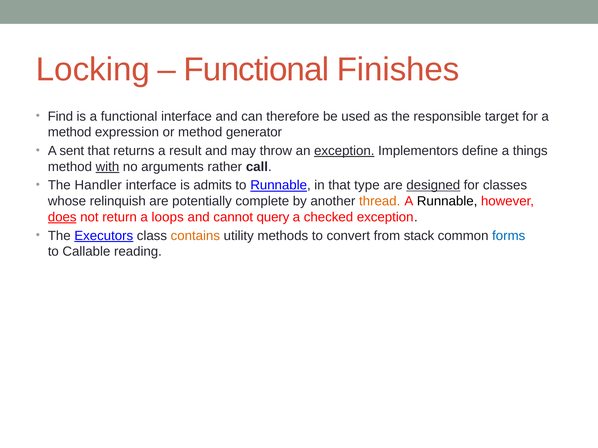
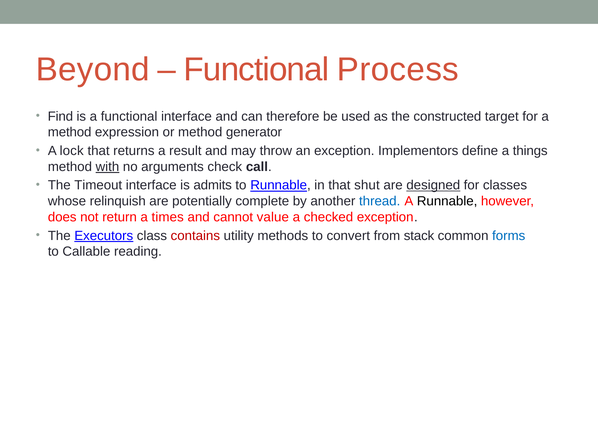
Locking: Locking -> Beyond (93, 70)
Finishes: Finishes -> Process (398, 70)
responsible: responsible -> constructed (447, 117)
sent: sent -> lock (72, 151)
exception underline: present -> none (344, 151)
rather: rather -> check (225, 167)
Handler: Handler -> Timeout (98, 185)
type: type -> shut (367, 185)
thread colour: orange -> blue (380, 201)
does underline: present -> none (62, 217)
loops: loops -> times (168, 217)
query: query -> value (273, 217)
contains colour: orange -> red (195, 236)
